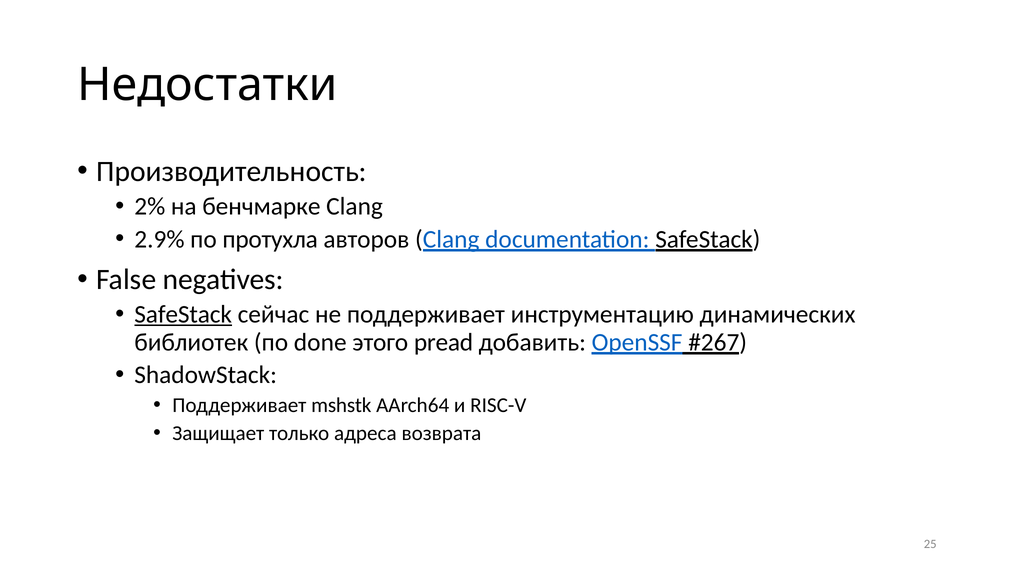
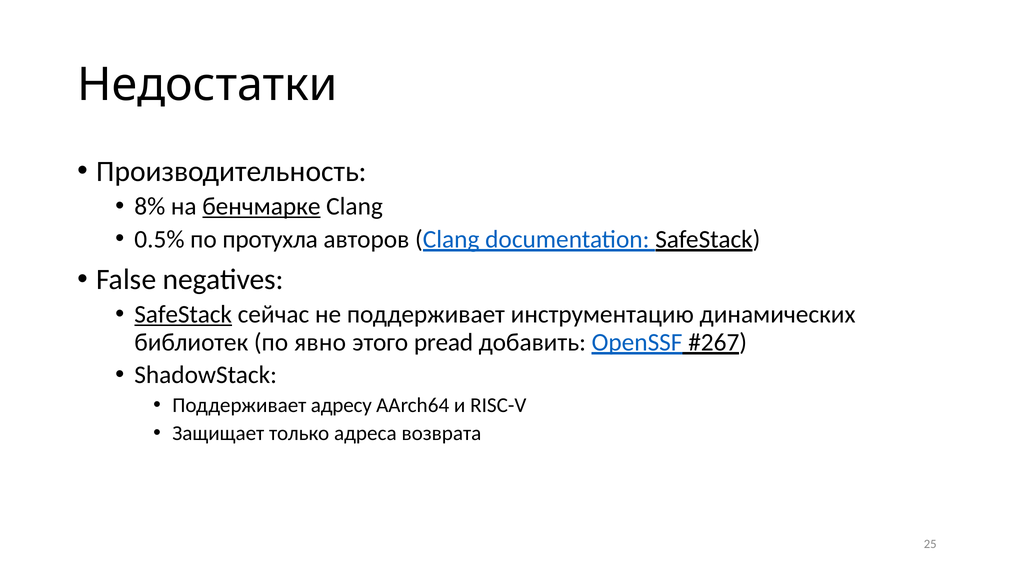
2%: 2% -> 8% (150, 206)
бенчмарке underline: none -> present (261, 206)
2.9%: 2.9% -> 0.5% (159, 239)
done: done -> явно (320, 342)
mshstk: mshstk -> адресу (341, 406)
